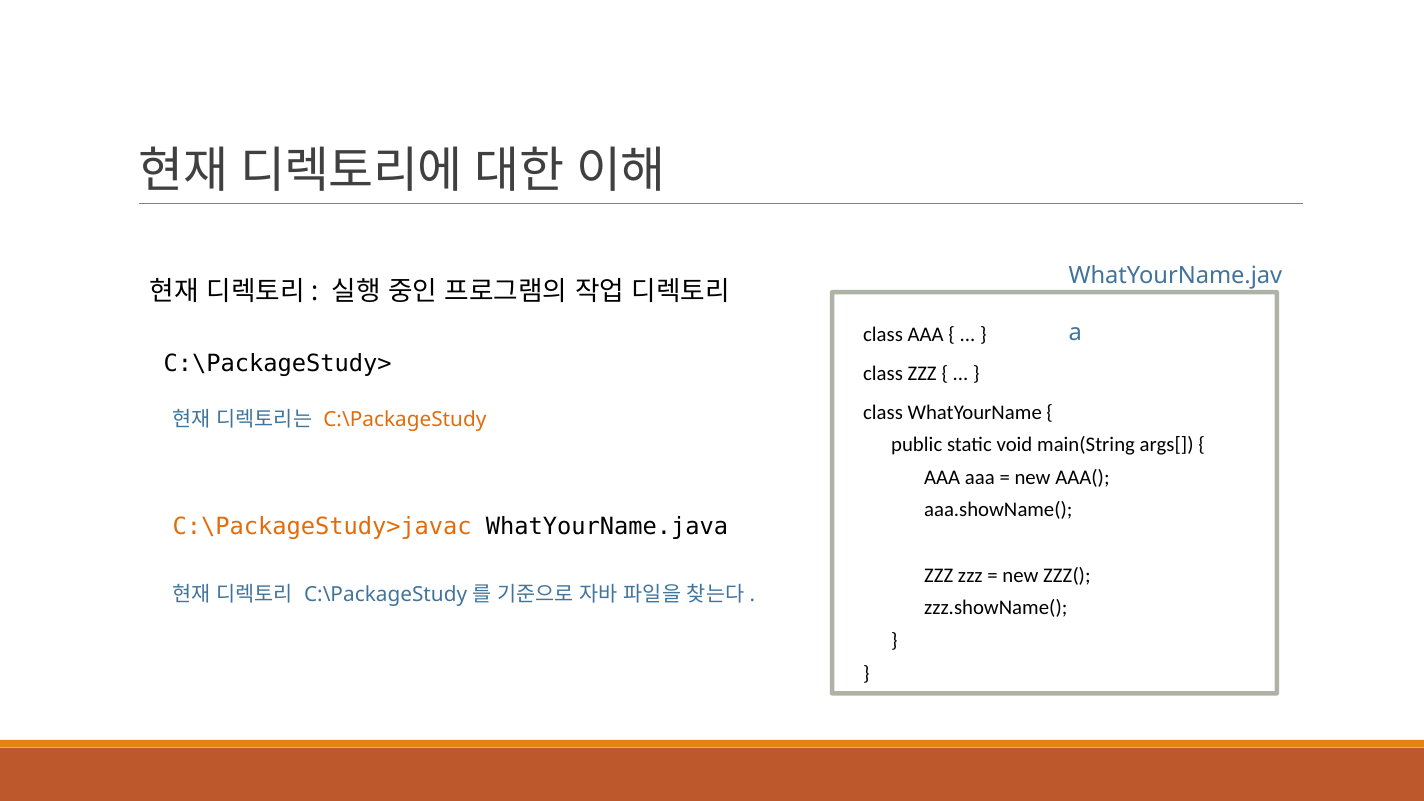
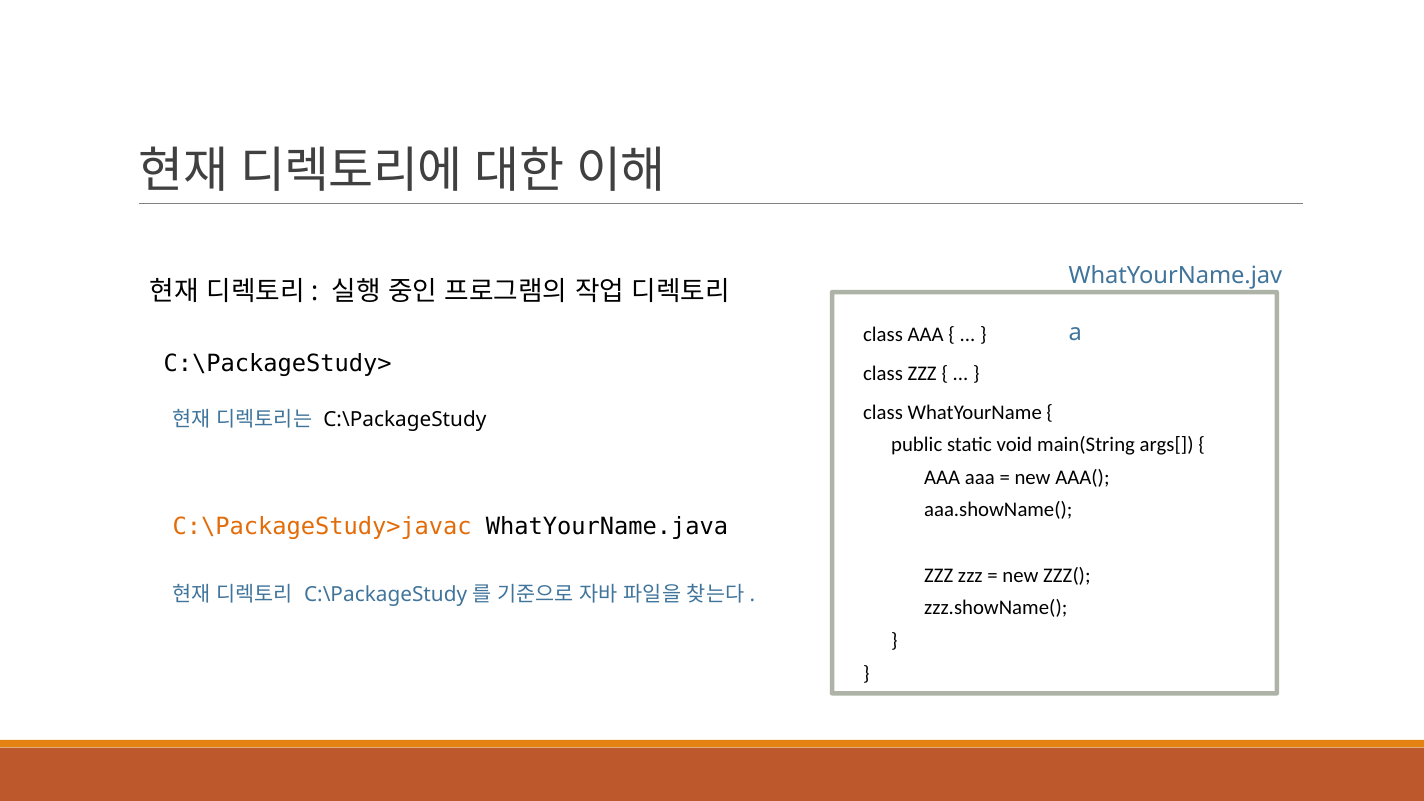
C:\PackageStudy colour: orange -> black (405, 420)
